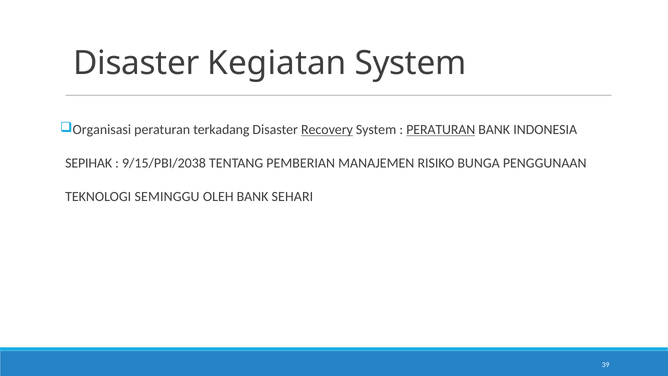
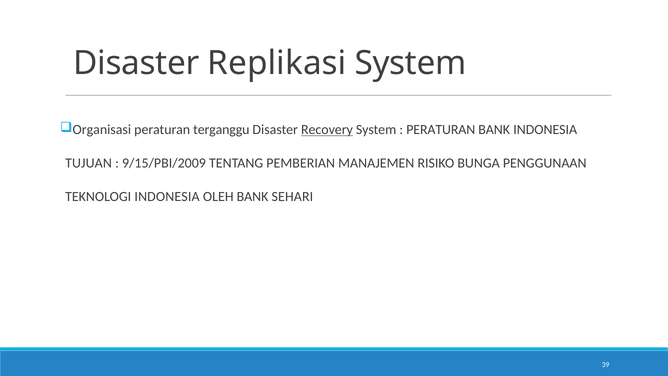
Kegiatan: Kegiatan -> Replikasi (277, 63)
terkadang: terkadang -> terganggu (221, 130)
PERATURAN underline: present -> none (441, 130)
SEPIHAK: SEPIHAK -> TUJUAN (88, 163)
9/15/PBI/2038: 9/15/PBI/2038 -> 9/15/PBI/2009 (164, 163)
TEKNOLOGI SEMINGGU: SEMINGGU -> INDONESIA (167, 196)
